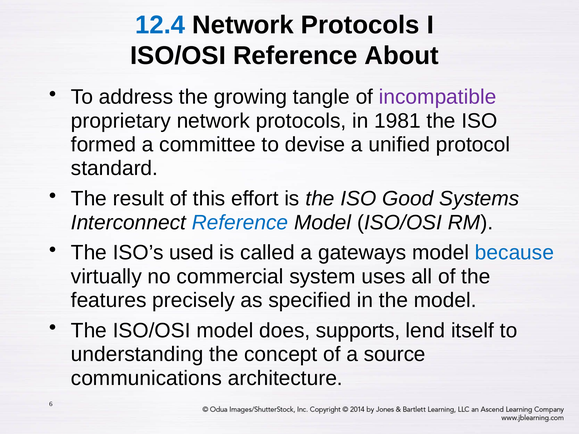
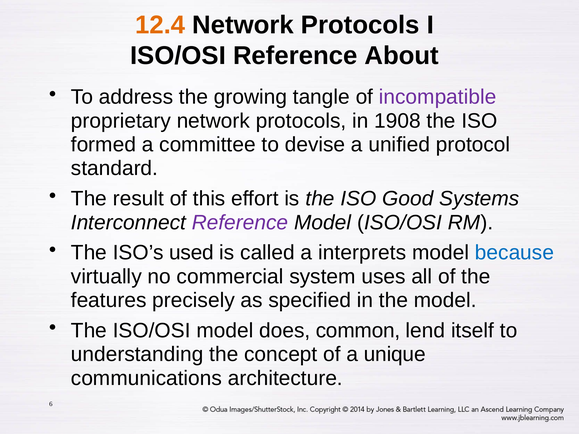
12.4 colour: blue -> orange (160, 25)
1981: 1981 -> 1908 (397, 121)
Reference colour: blue -> purple (240, 223)
gateways: gateways -> interprets (362, 253)
supports: supports -> common (358, 331)
source: source -> unique (395, 355)
